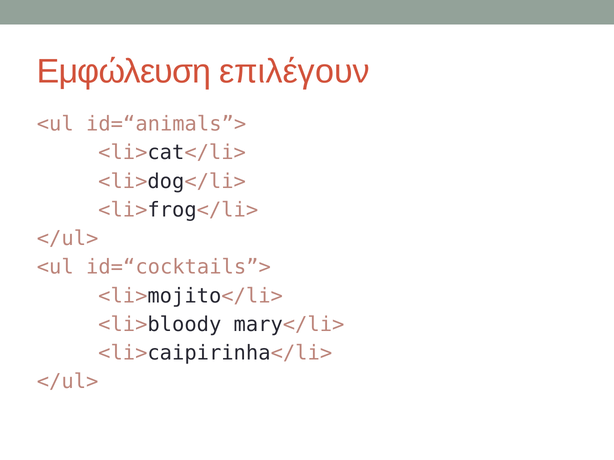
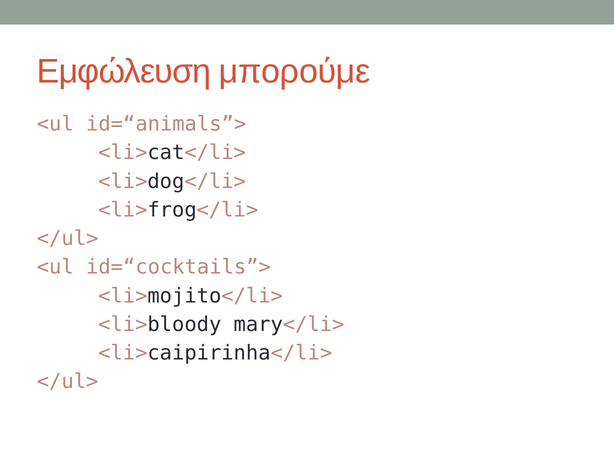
επιλέγουν: επιλέγουν -> μπορούμε (295, 71)
